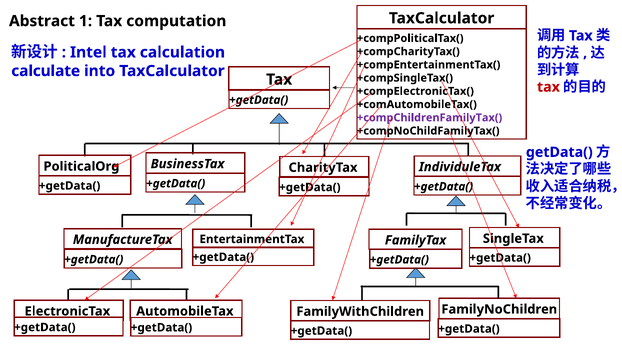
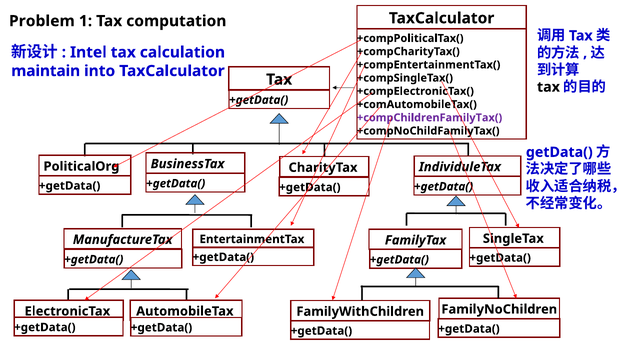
Abstract: Abstract -> Problem (42, 21)
calculate: calculate -> maintain (46, 71)
tax colour: red -> black (548, 87)
